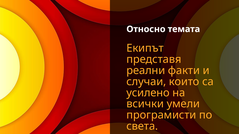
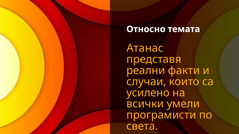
Екипът: Екипът -> Атанас (145, 48)
